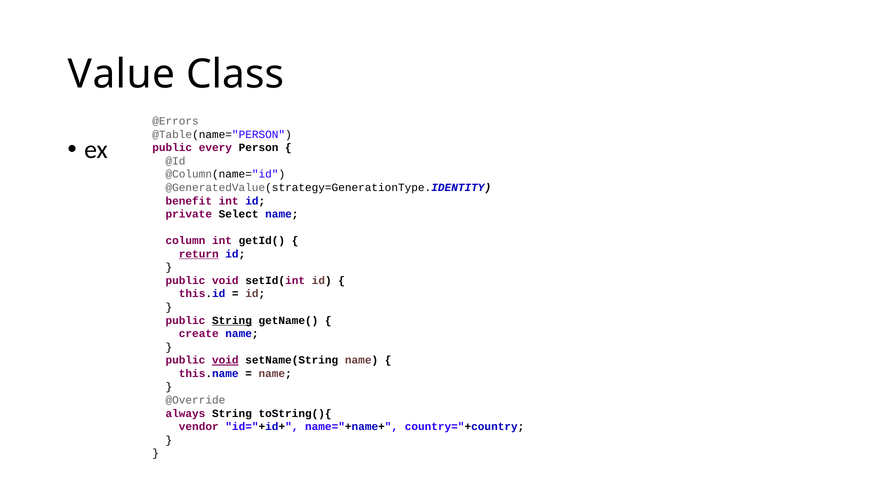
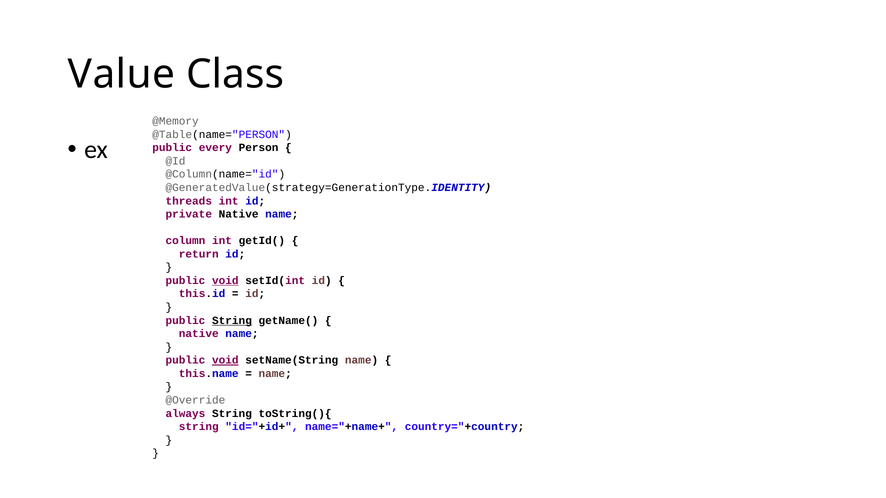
@Errors: @Errors -> @Memory (175, 121)
benefit: benefit -> threads (189, 201)
private Select: Select -> Native (239, 214)
return underline: present -> none (199, 254)
void underline: none -> present (225, 281)
create: create -> native (199, 334)
vendor: vendor -> string (199, 427)
